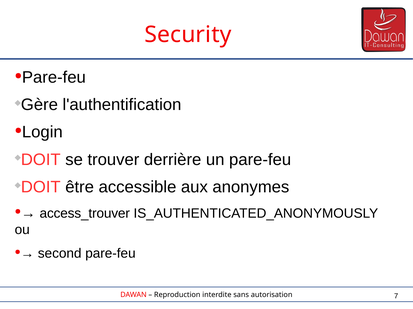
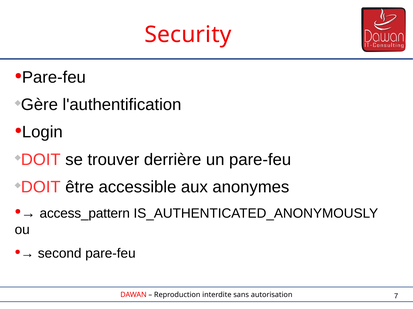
access_trouver: access_trouver -> access_pattern (85, 214)
